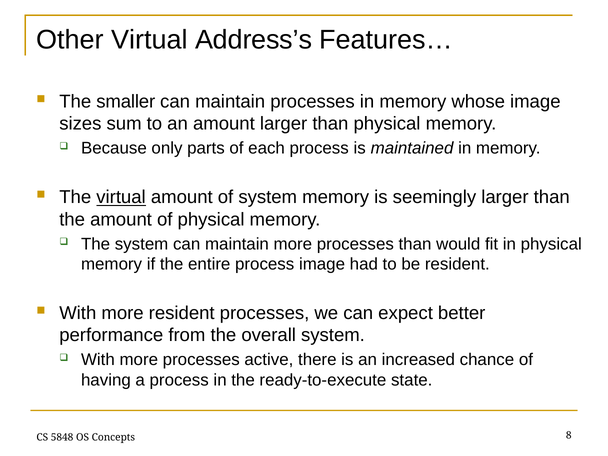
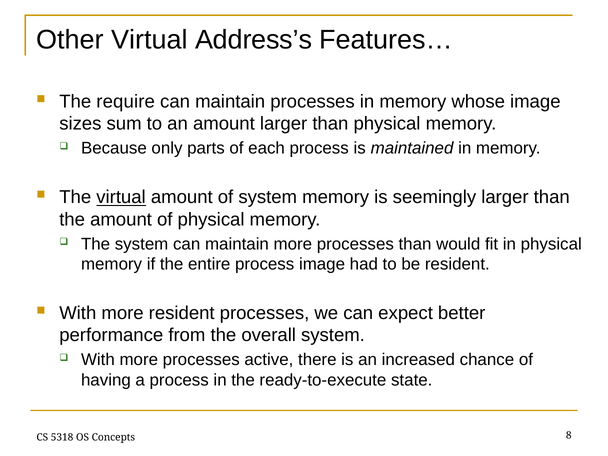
smaller: smaller -> require (126, 102)
5848: 5848 -> 5318 (62, 437)
